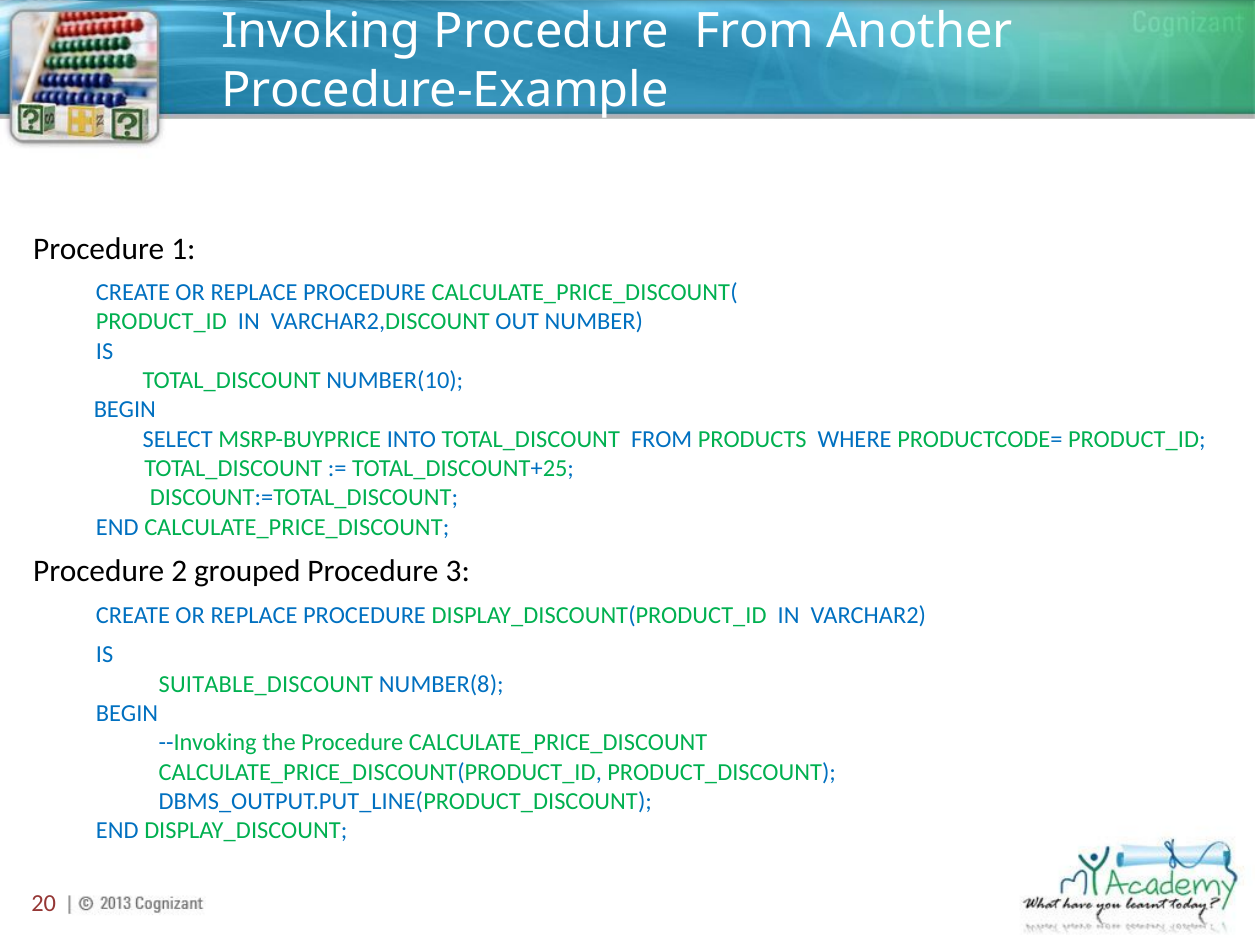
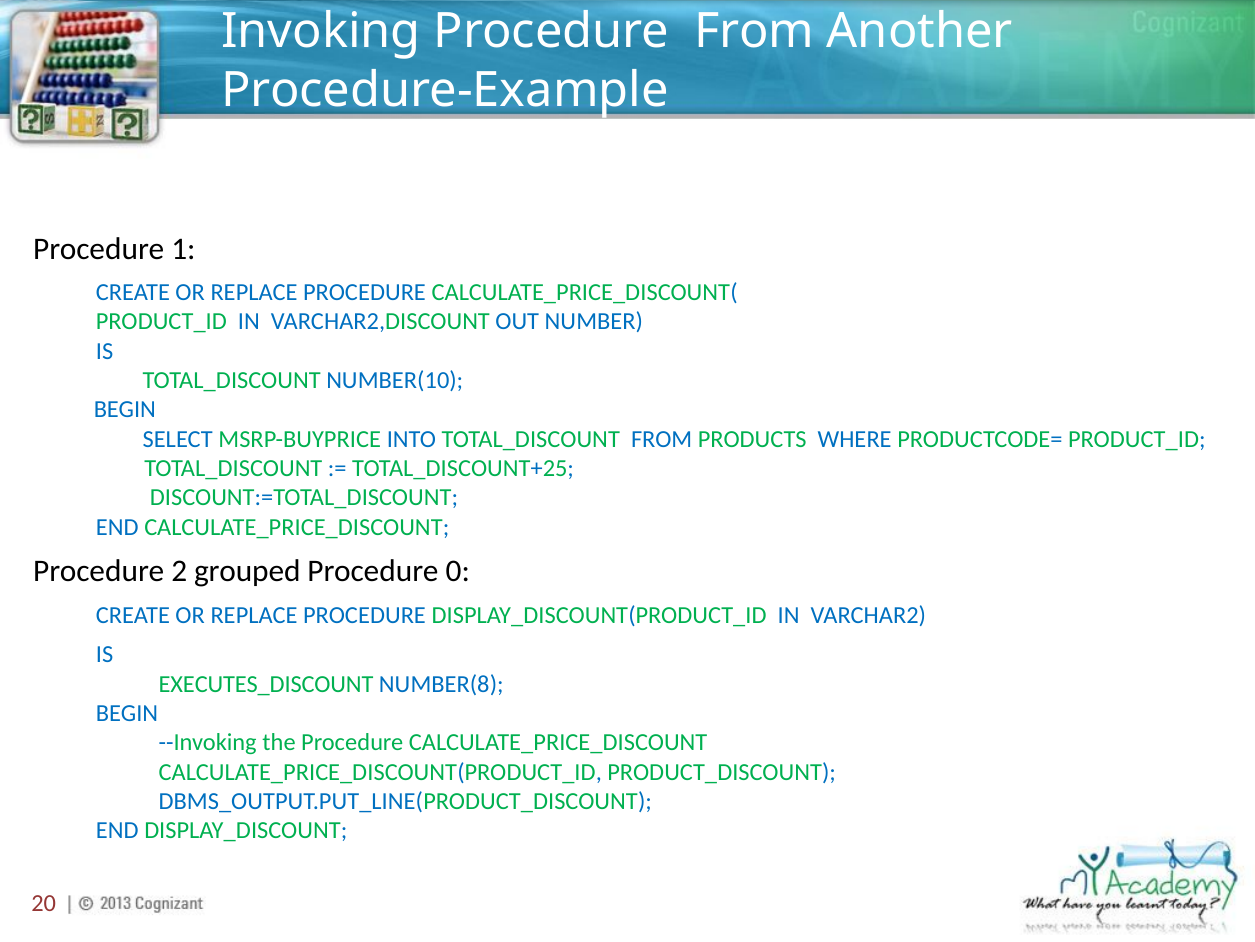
3: 3 -> 0 (458, 571)
SUITABLE_DISCOUNT: SUITABLE_DISCOUNT -> EXECUTES_DISCOUNT (266, 684)
